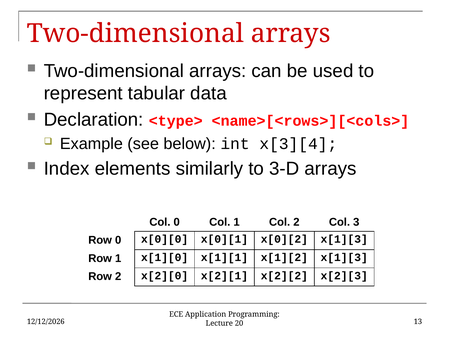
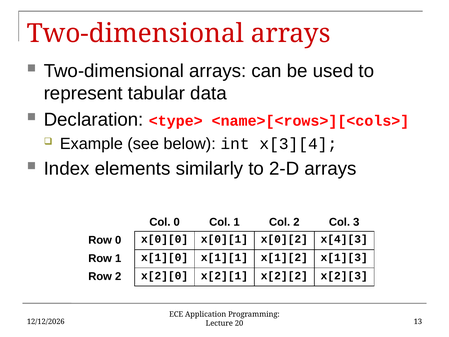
3-D: 3-D -> 2-D (284, 168)
x[0][2 x[1][3: x[1][3 -> x[4][3 (344, 239)
